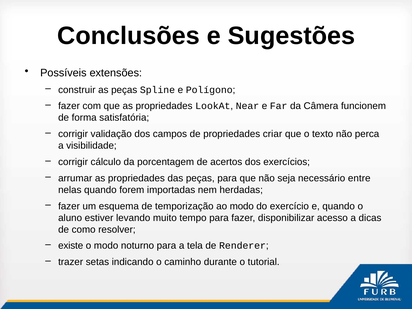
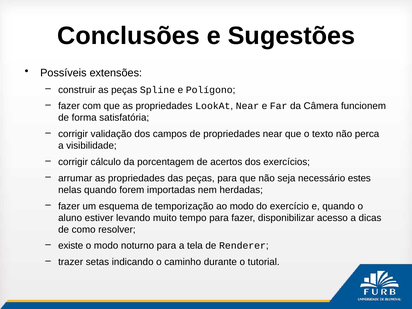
propriedades criar: criar -> near (273, 134)
entre: entre -> estes (359, 178)
